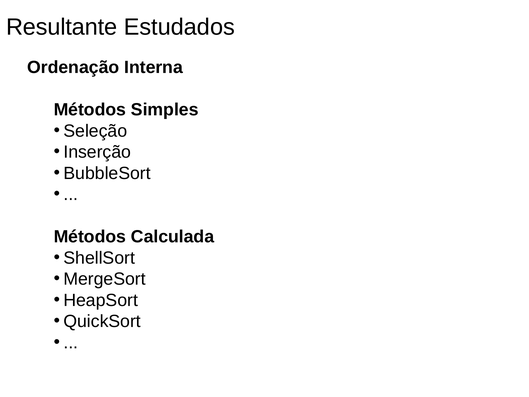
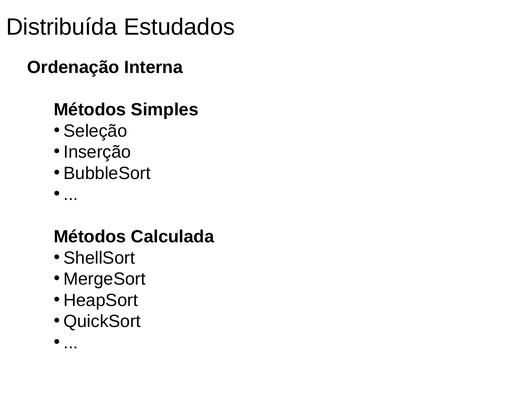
Resultante: Resultante -> Distribuída (62, 27)
